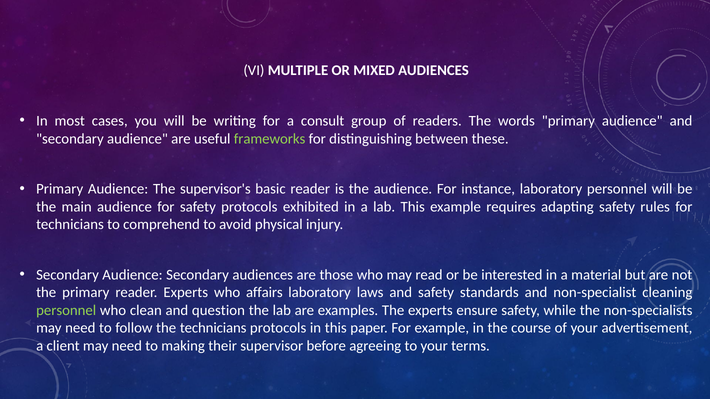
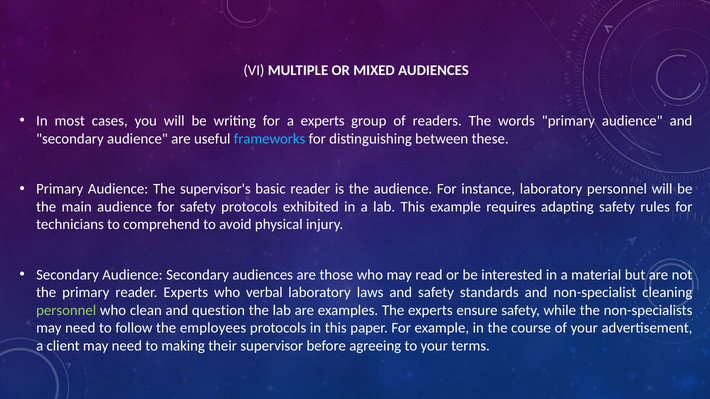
a consult: consult -> experts (323, 121)
frameworks colour: light green -> light blue (270, 139)
affairs: affairs -> verbal (264, 293)
the technicians: technicians -> employees (213, 328)
